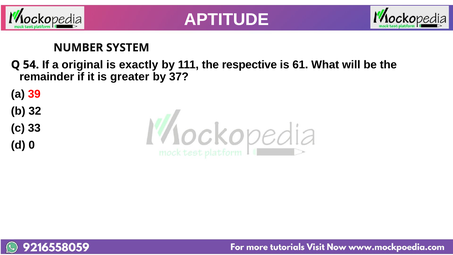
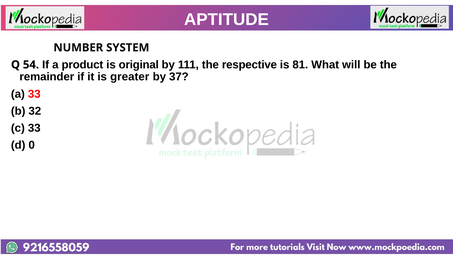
original: original -> product (82, 65)
exactly: exactly -> original (139, 65)
61: 61 -> 81 (300, 65)
a 39: 39 -> 33 (34, 94)
